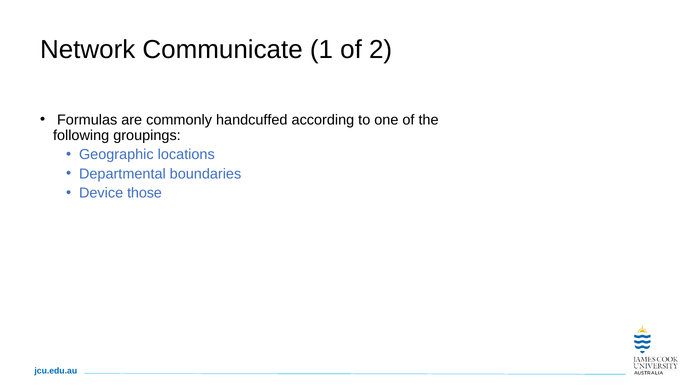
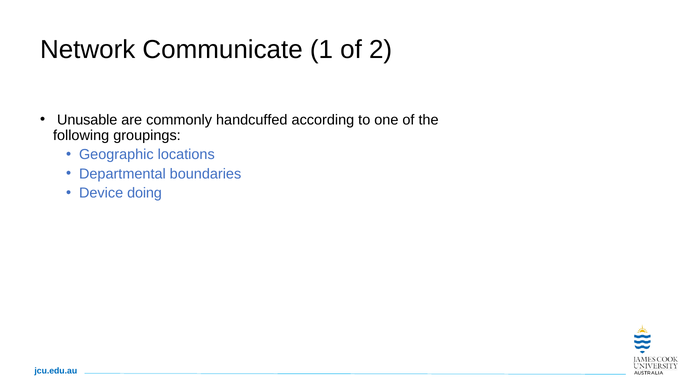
Formulas: Formulas -> Unusable (87, 120)
those: those -> doing (145, 193)
